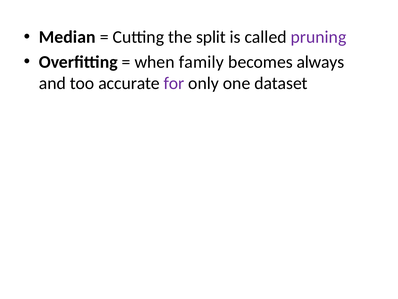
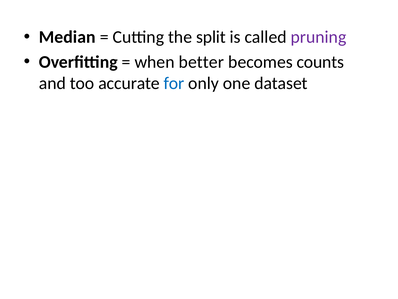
family: family -> better (201, 62)
always: always -> counts (320, 62)
for colour: purple -> blue (174, 83)
